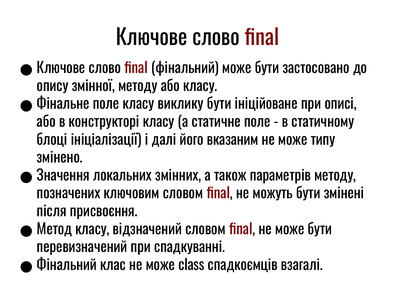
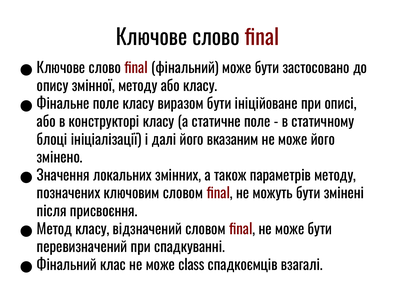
виклику: виклику -> виразом (181, 104)
може типу: типу -> його (323, 140)
